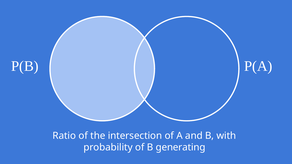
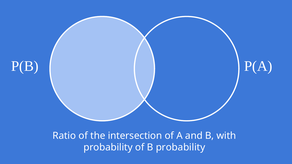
B generating: generating -> probability (181, 148)
